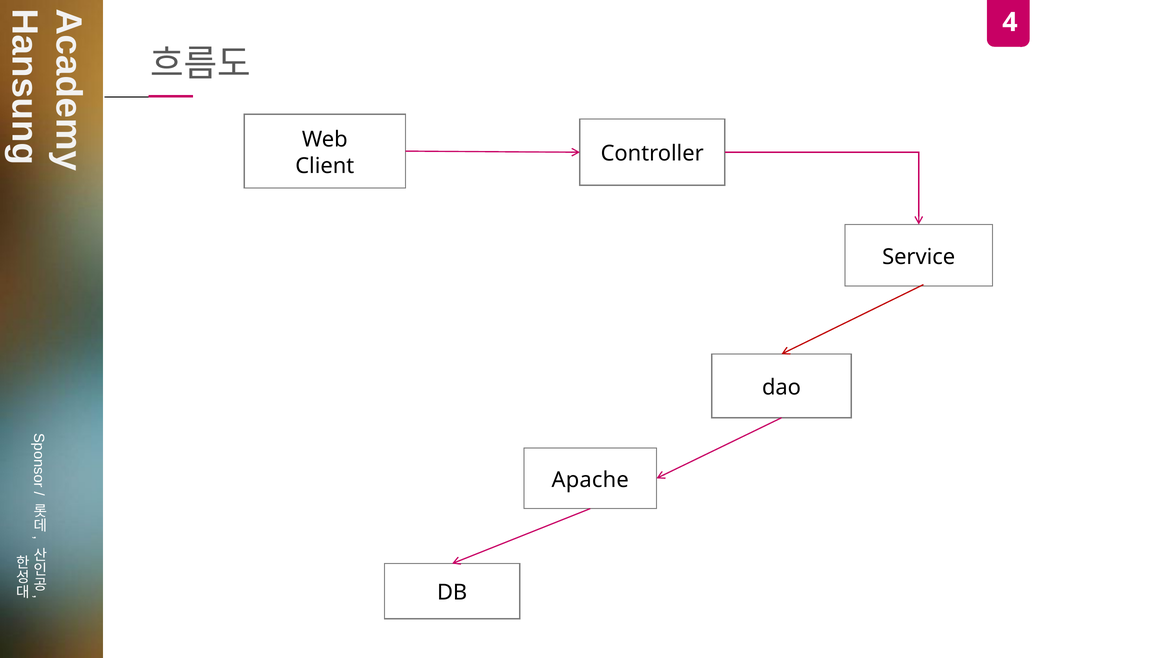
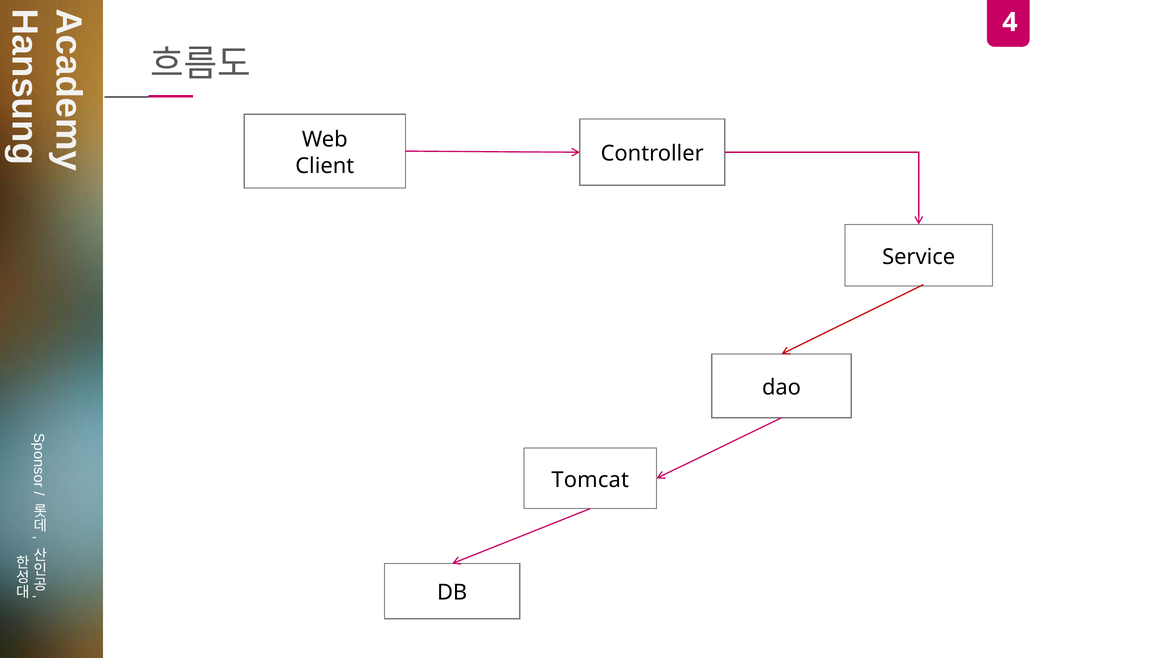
Apache: Apache -> Tomcat (590, 480)
